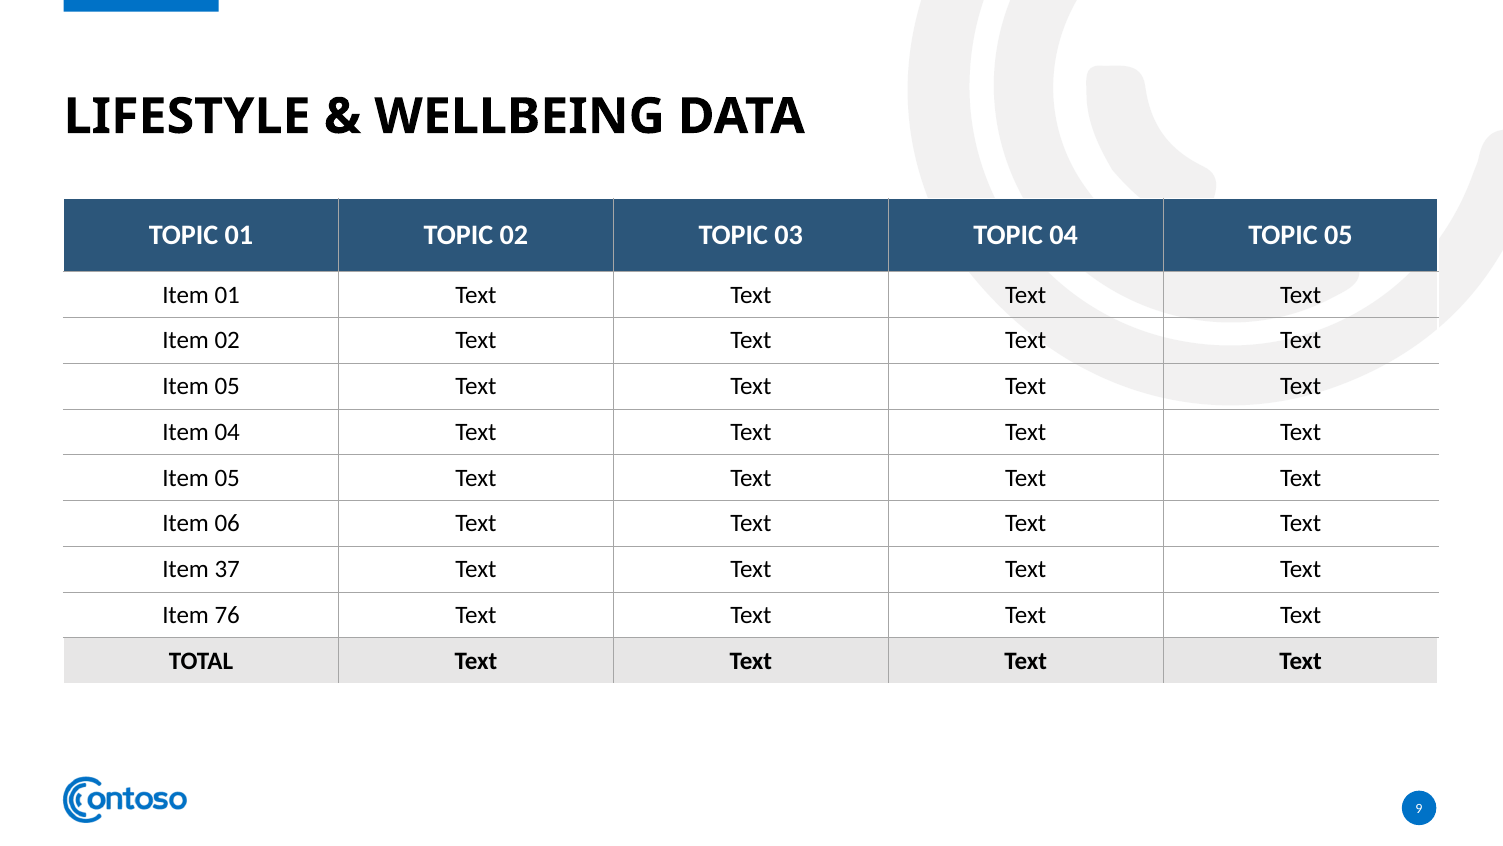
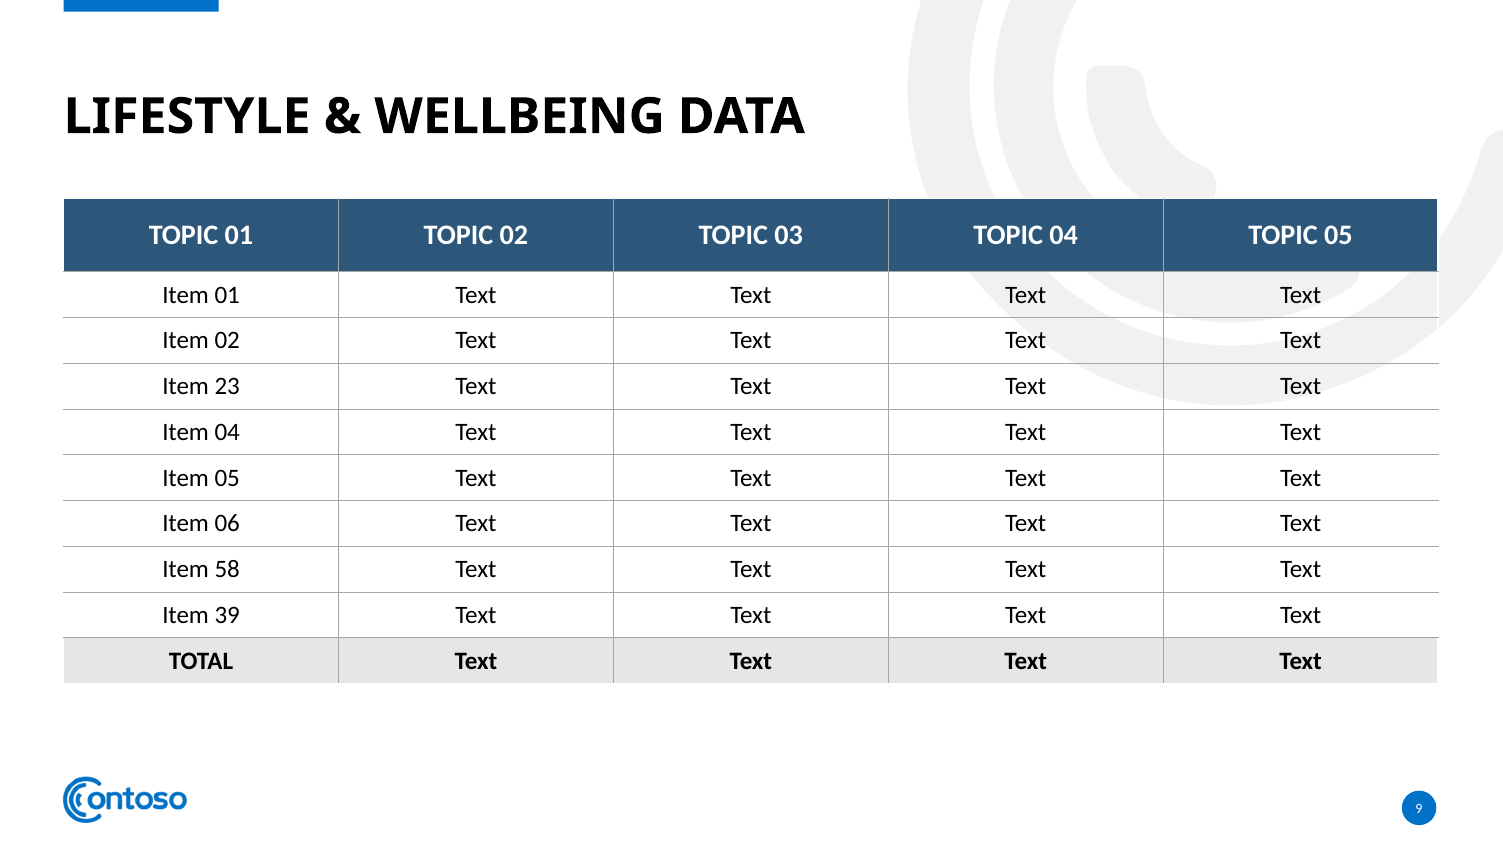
05: 05 -> 23 (227, 386)
37: 37 -> 58 (227, 569)
76: 76 -> 39 (227, 615)
